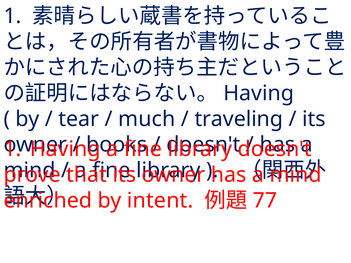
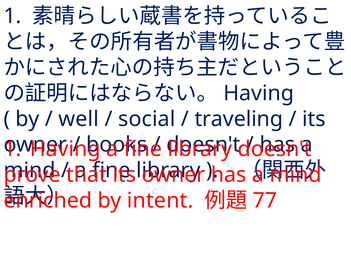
tear: tear -> well (79, 119)
much: much -> social (147, 119)
